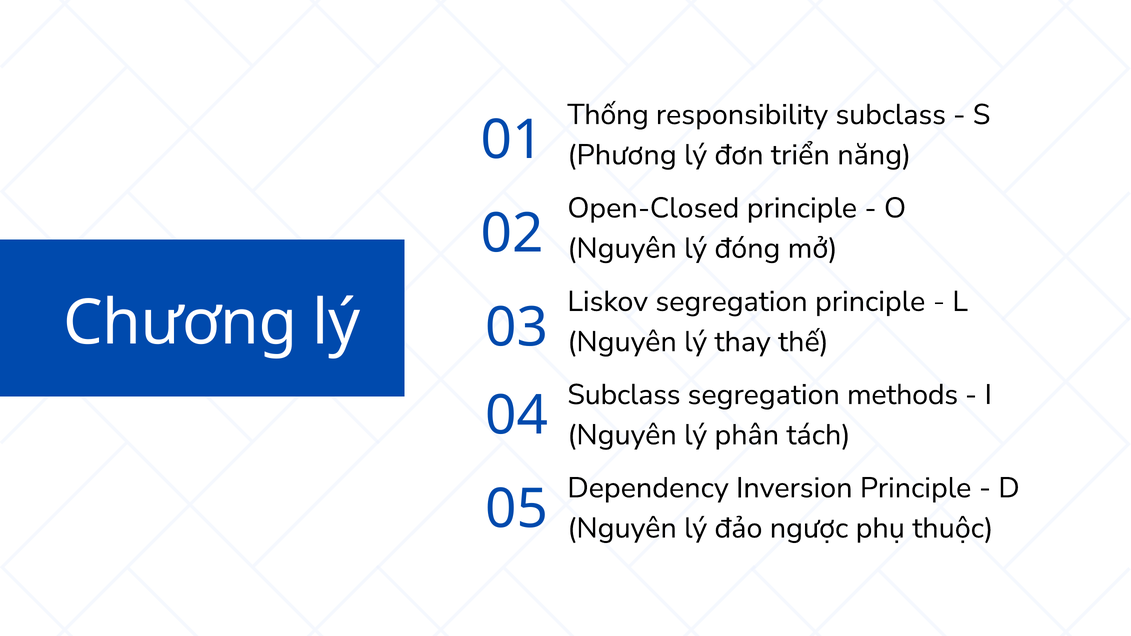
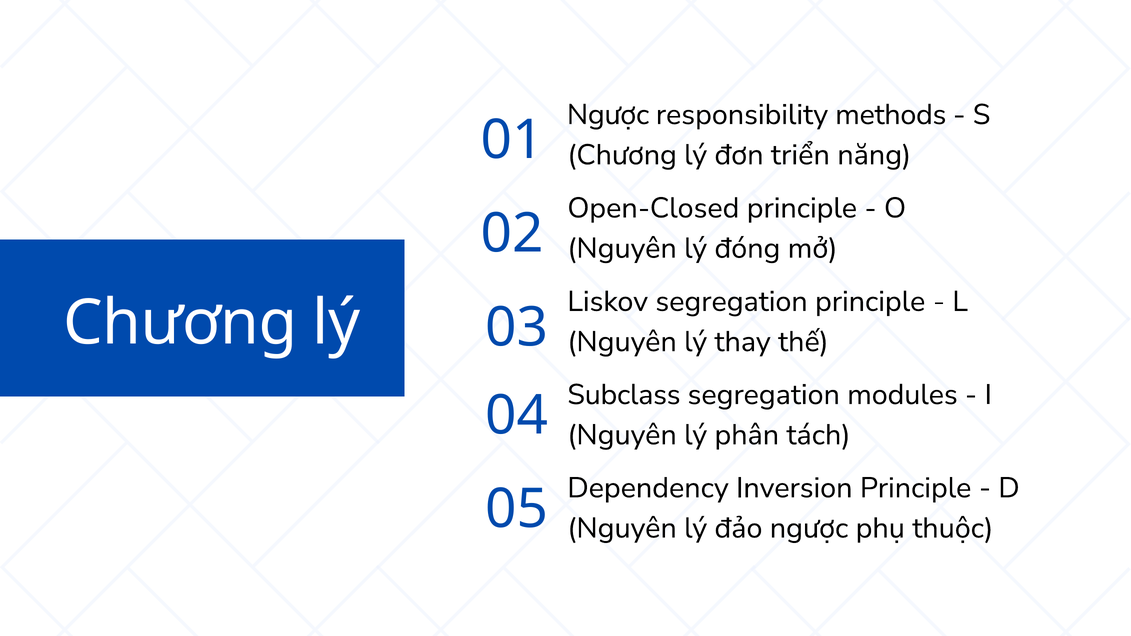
Thống: Thống -> Ngược (608, 115)
responsibility subclass: subclass -> methods (891, 115)
Phương: Phương -> Chương (622, 155)
methods: methods -> modules (902, 395)
